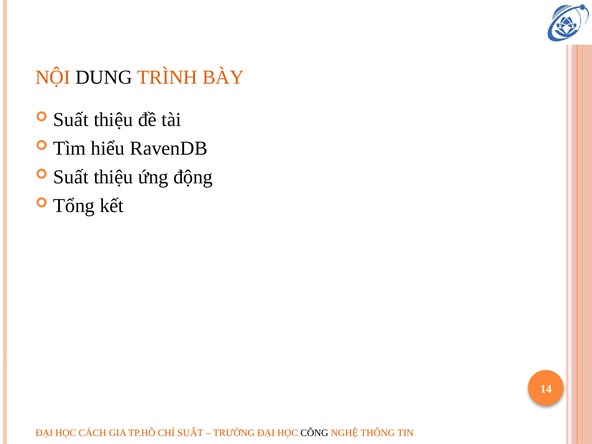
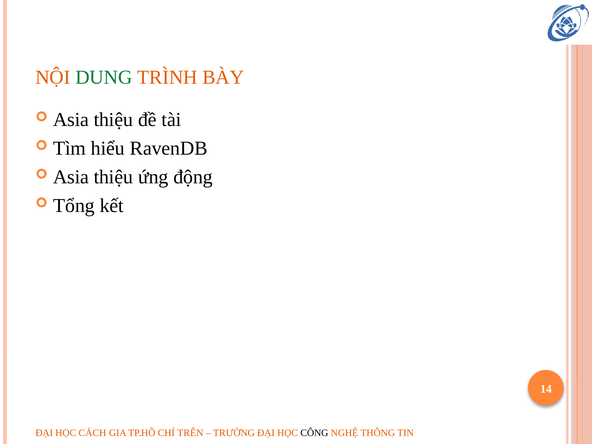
DUNG colour: black -> green (104, 77)
Suất: Suất -> Asia (71, 120)
Suất: Suất -> Asia (71, 177)
CHÍ SUẤT: SUẤT -> TRÊN (190, 433)
